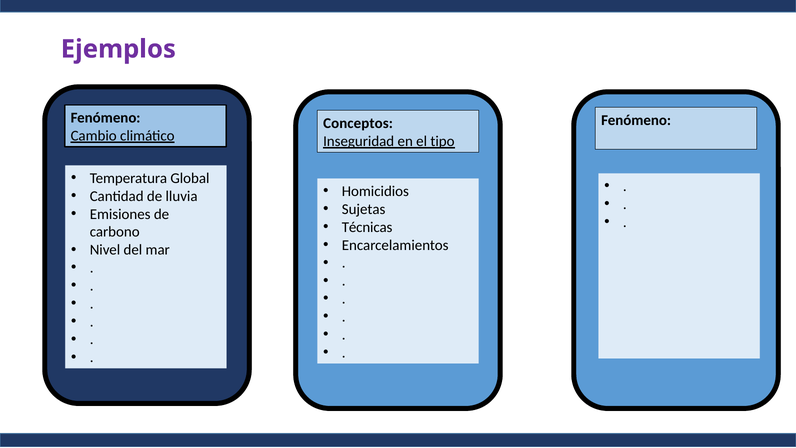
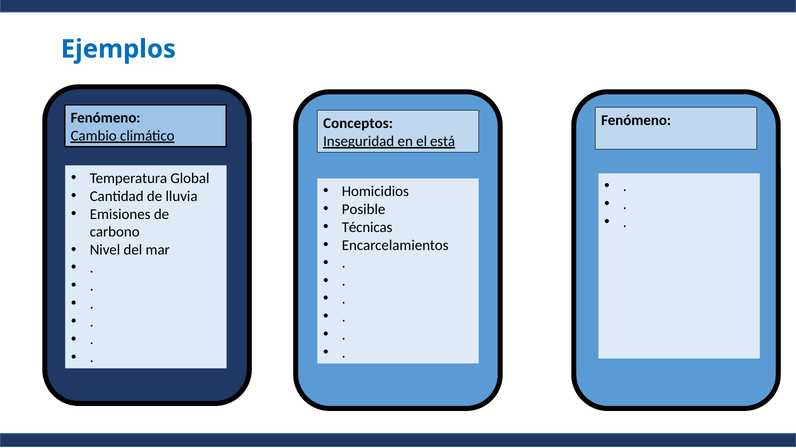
Ejemplos colour: purple -> blue (118, 49)
tipo: tipo -> está (443, 141)
Sujetas: Sujetas -> Posible (364, 209)
